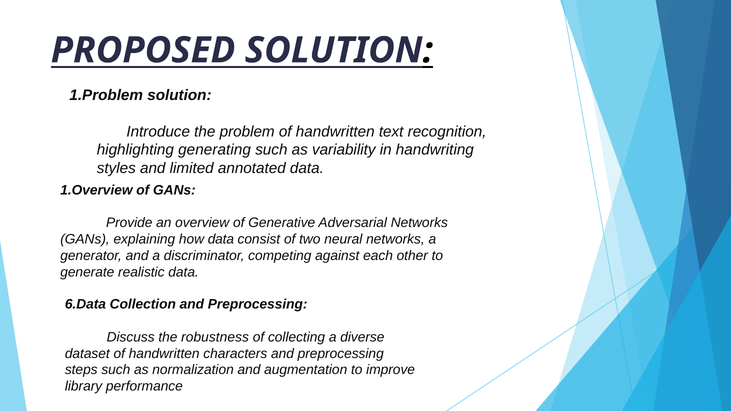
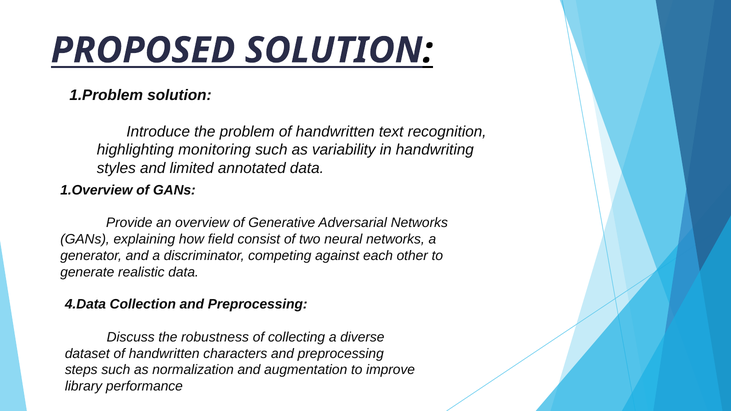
generating: generating -> monitoring (215, 150)
how data: data -> field (221, 239)
6.Data: 6.Data -> 4.Data (85, 304)
